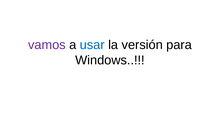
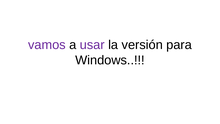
usar colour: blue -> purple (92, 45)
